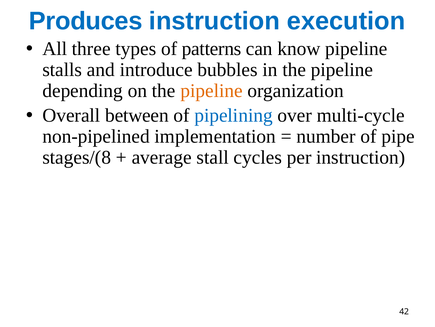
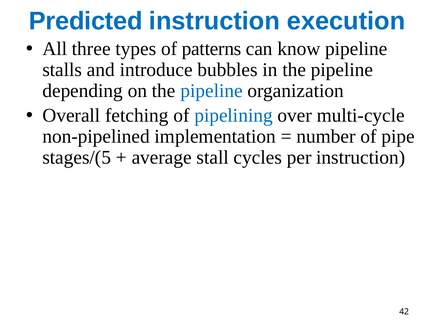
Produces: Produces -> Predicted (86, 21)
pipeline colour: orange -> blue (212, 91)
between: between -> fetching (137, 115)
stages/(8: stages/(8 -> stages/(5 (77, 157)
